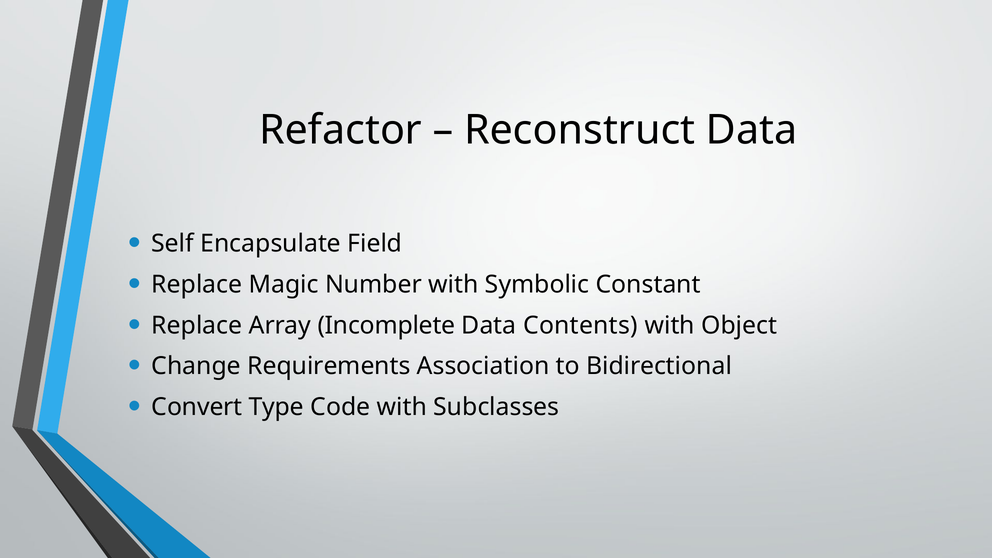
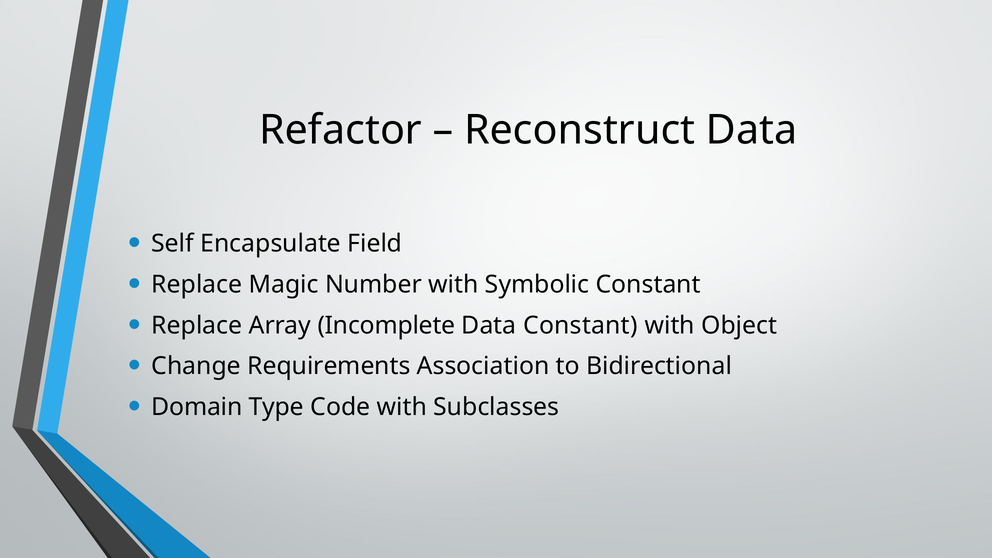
Data Contents: Contents -> Constant (580, 325)
Convert: Convert -> Domain (197, 407)
